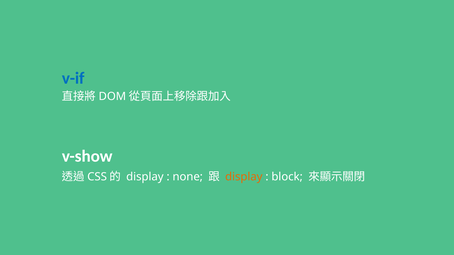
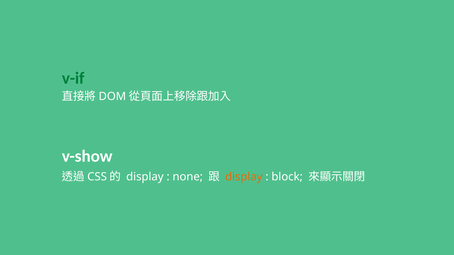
v-if colour: blue -> green (73, 78)
